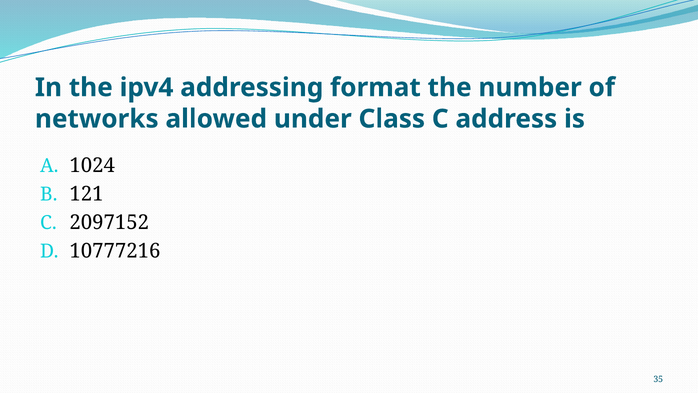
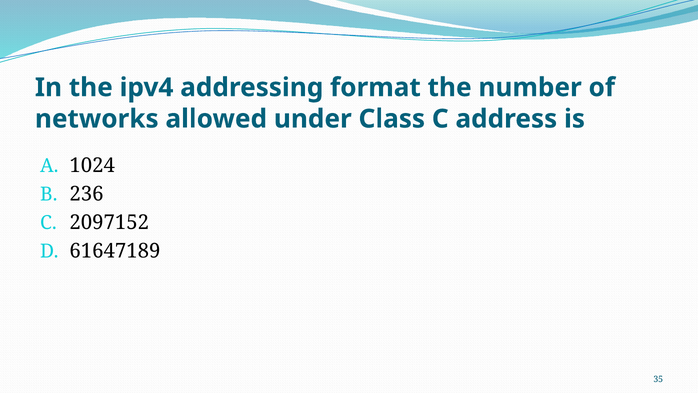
121: 121 -> 236 (87, 194)
10777216: 10777216 -> 61647189 (115, 251)
